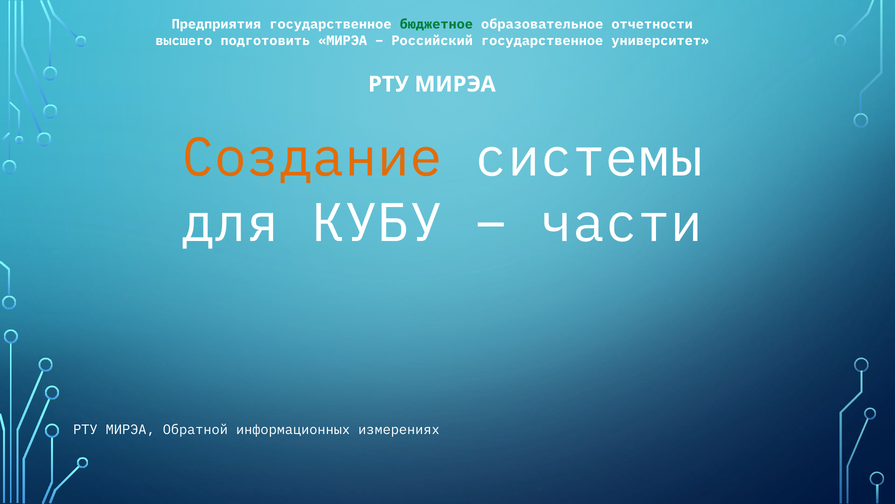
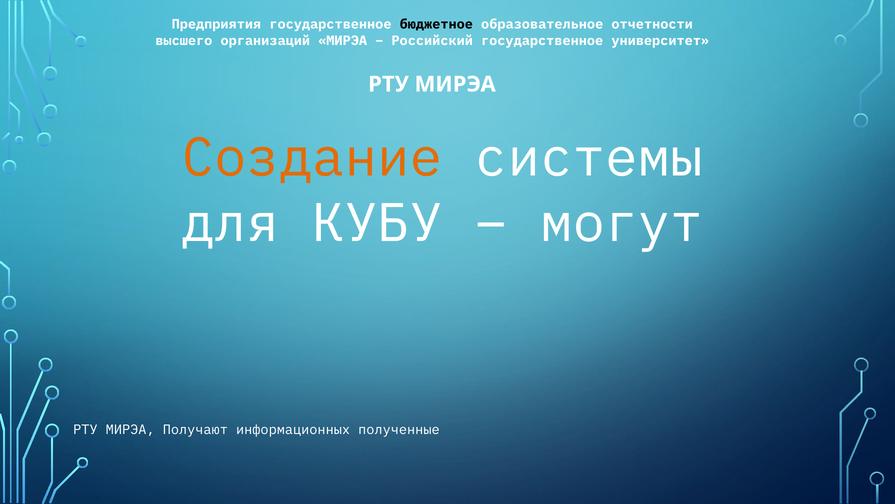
бюджетное colour: green -> black (436, 24)
подготовить: подготовить -> организаций (265, 41)
части: части -> могут (622, 223)
Обратной: Обратной -> Получают (195, 429)
измерениях: измерениях -> полученные (399, 429)
